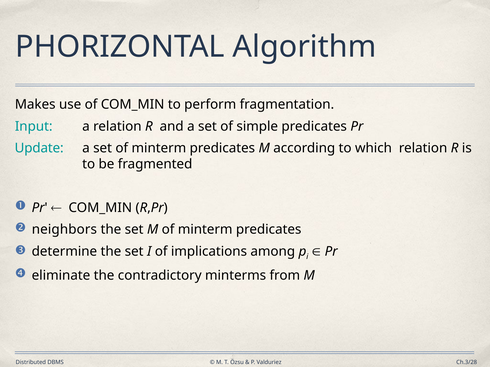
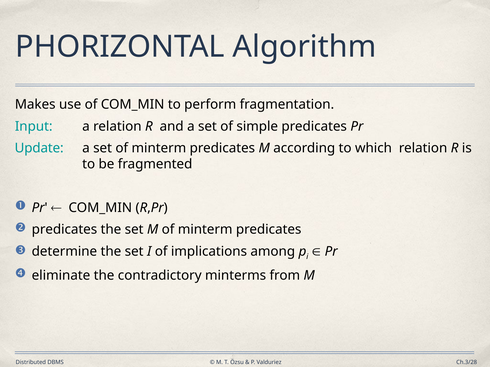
neighbors: neighbors -> predicates (64, 230)
